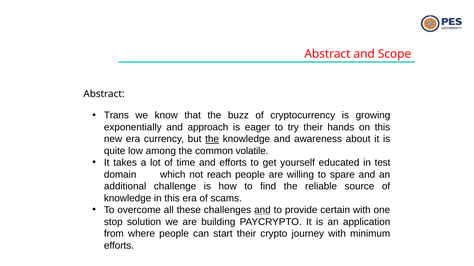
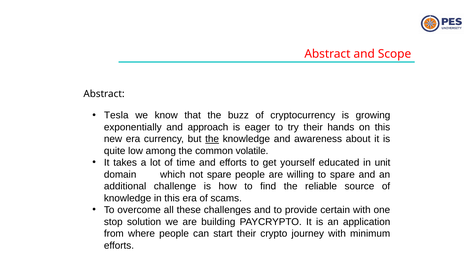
Trans: Trans -> Tesla (116, 116)
test: test -> unit (383, 163)
not reach: reach -> spare (219, 175)
and underline: present -> none (262, 210)
